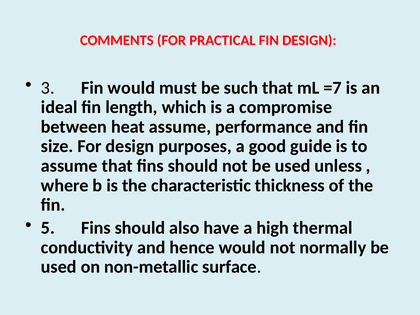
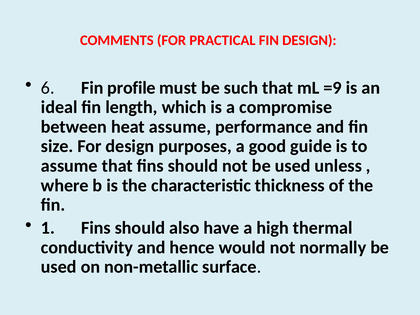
3: 3 -> 6 (48, 88)
Fin would: would -> profile (131, 88)
=7: =7 -> =9 (333, 88)
5: 5 -> 1 (48, 228)
